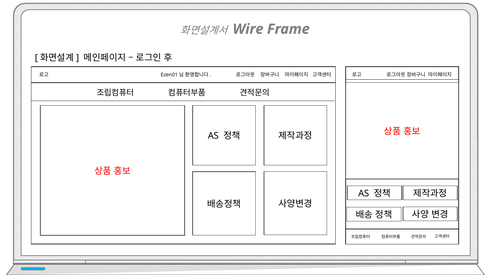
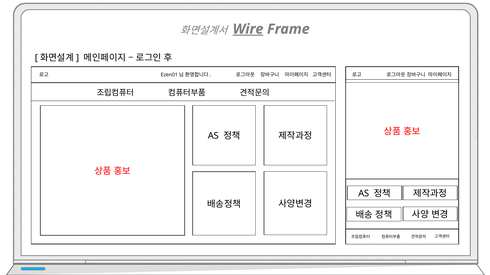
Wire underline: none -> present (248, 29)
